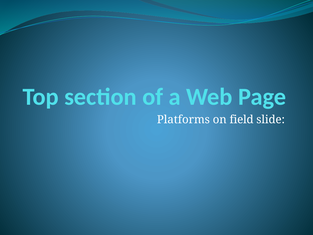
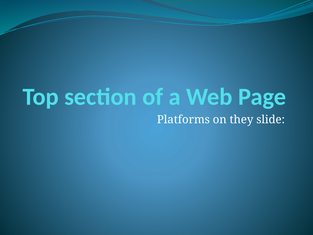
field: field -> they (241, 120)
